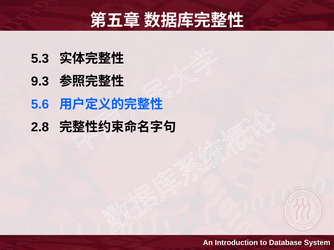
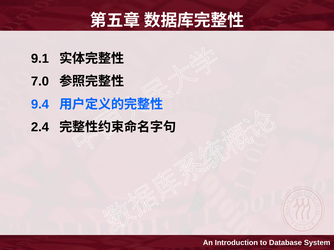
5.3: 5.3 -> 9.1 (40, 59)
9.3: 9.3 -> 7.0 (40, 82)
5.6: 5.6 -> 9.4 (40, 104)
2.8: 2.8 -> 2.4 (40, 127)
